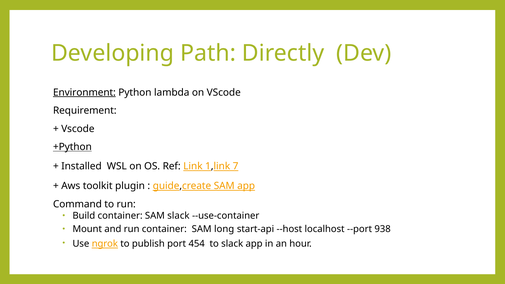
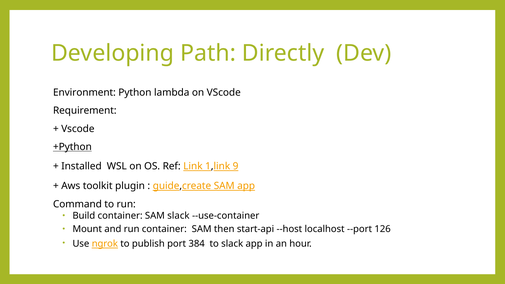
Environment underline: present -> none (84, 92)
7: 7 -> 9 (236, 166)
long: long -> then (224, 229)
938: 938 -> 126 (383, 229)
454: 454 -> 384 (197, 244)
